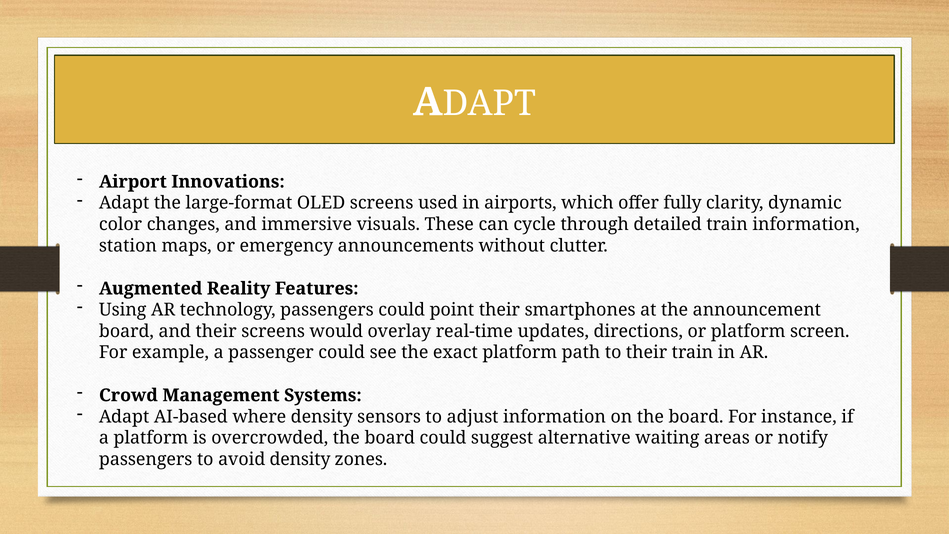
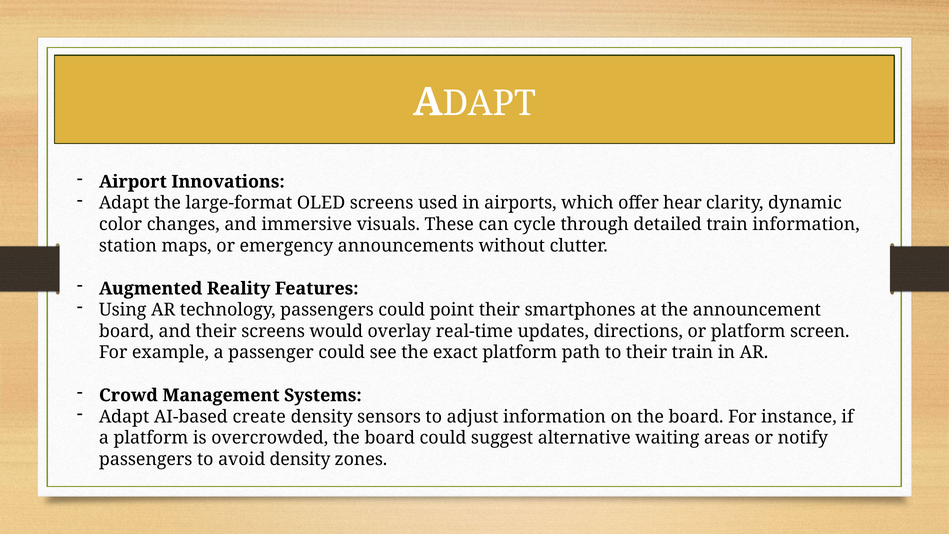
fully: fully -> hear (683, 203)
where: where -> create (259, 417)
